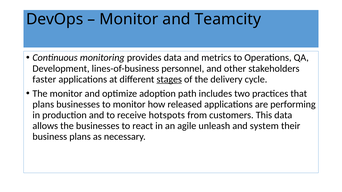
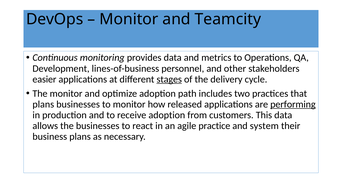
faster: faster -> easier (44, 79)
performing underline: none -> present (293, 104)
receive hotspots: hotspots -> adoption (167, 115)
unleash: unleash -> practice (214, 126)
